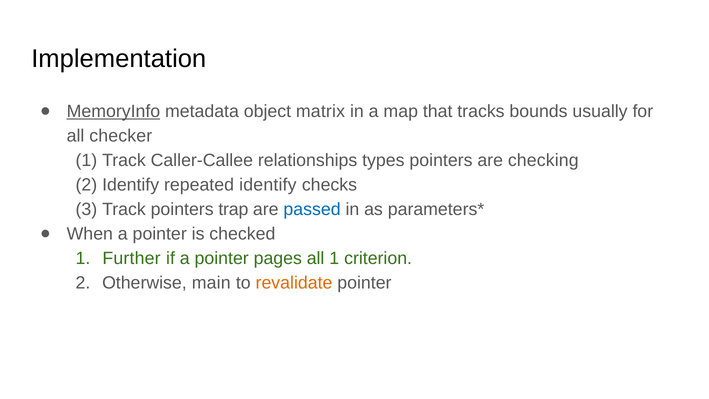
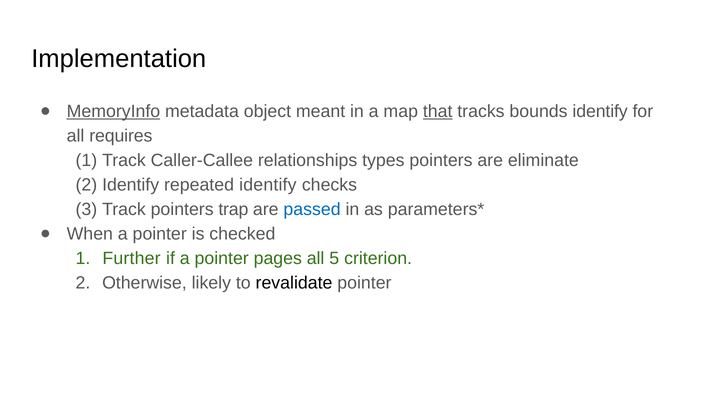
matrix: matrix -> meant (321, 111)
that underline: none -> present (438, 111)
bounds usually: usually -> identify (600, 111)
checker: checker -> requires (121, 136)
checking: checking -> eliminate (543, 160)
all 1: 1 -> 5 (334, 258)
main: main -> likely (211, 283)
revalidate colour: orange -> black (294, 283)
